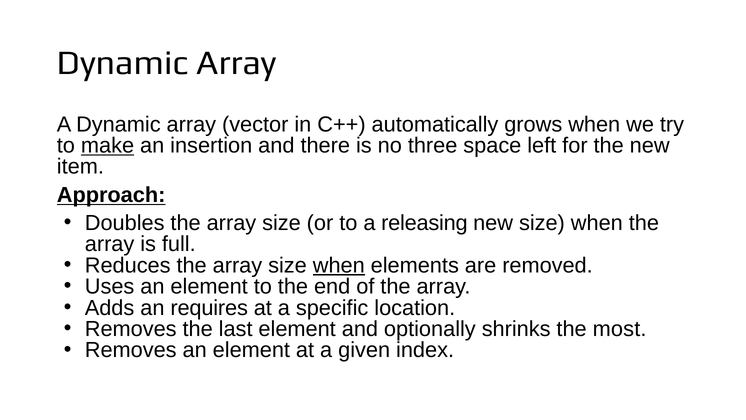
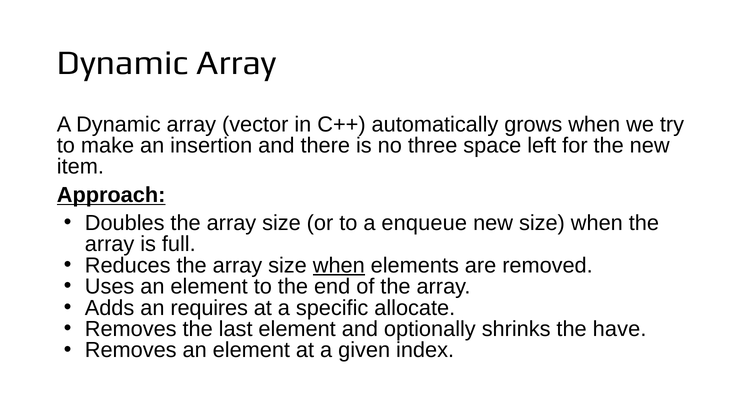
make underline: present -> none (108, 145)
releasing: releasing -> enqueue (424, 223)
location: location -> allocate (415, 308)
most: most -> have (620, 329)
